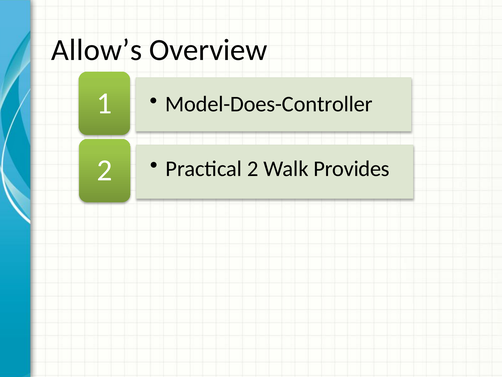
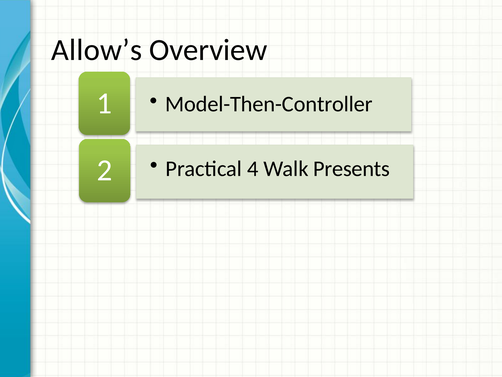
Model-Does-Controller: Model-Does-Controller -> Model-Then-Controller (269, 104)
Practical 2: 2 -> 4 (253, 169)
Provides: Provides -> Presents (352, 169)
